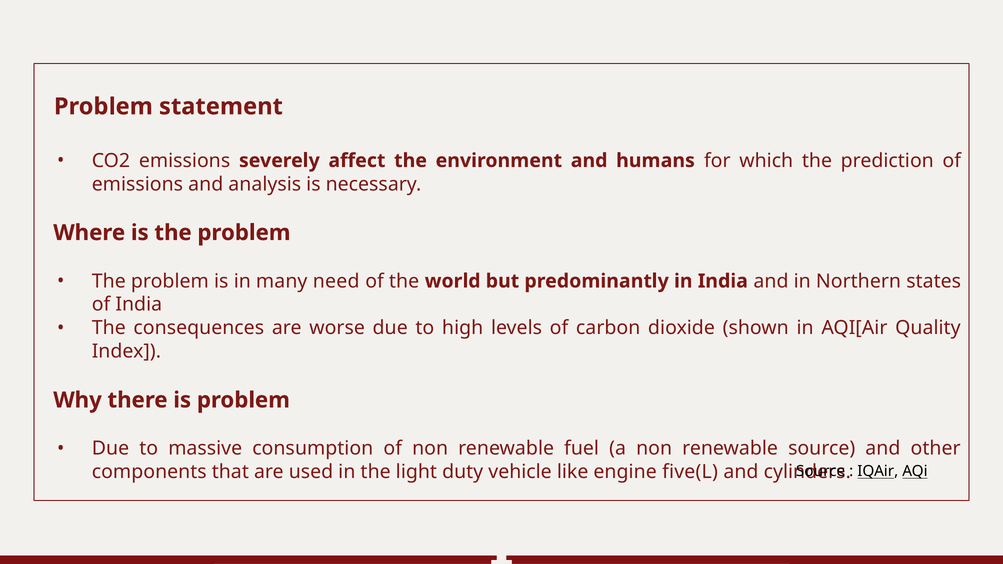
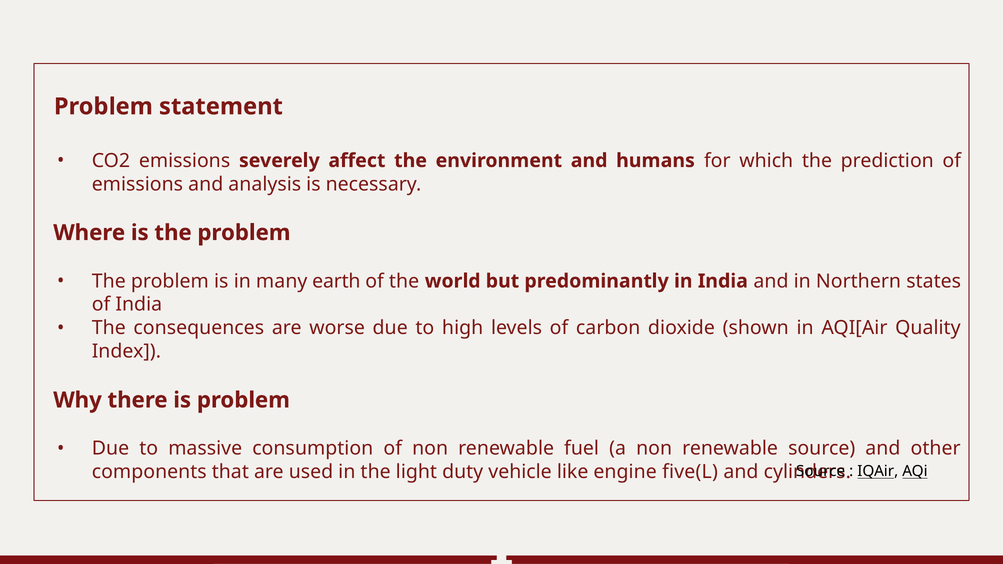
need: need -> earth (336, 281)
